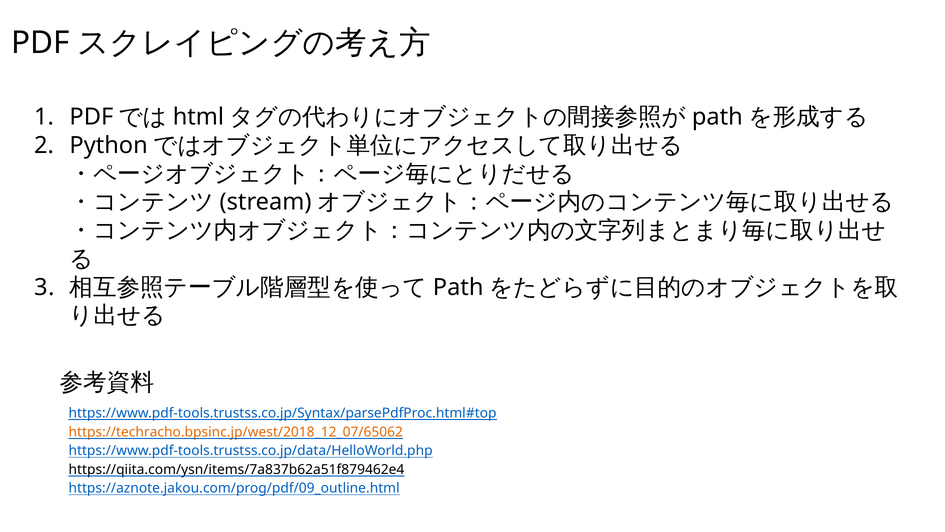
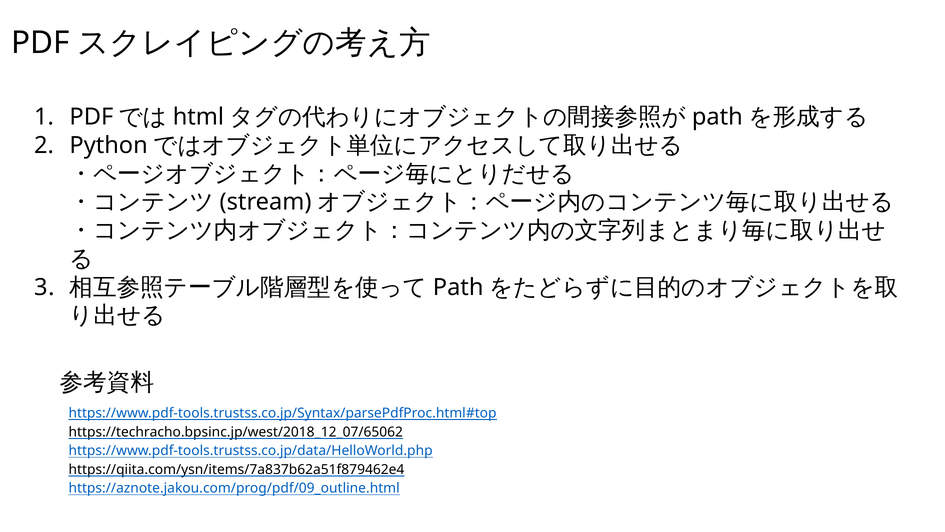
https://techracho.bpsinc.jp/west/2018_12_07/65062 colour: orange -> black (236, 432)
